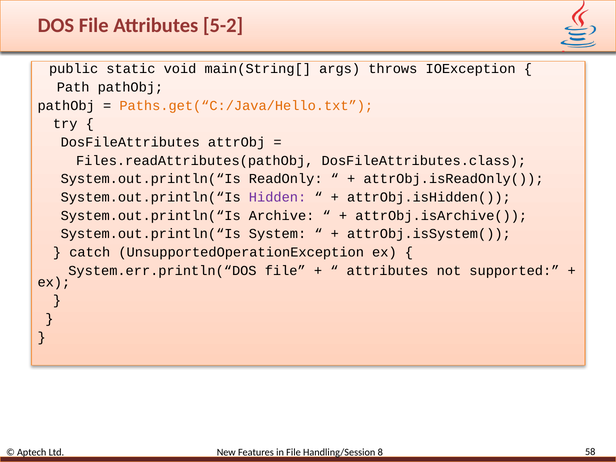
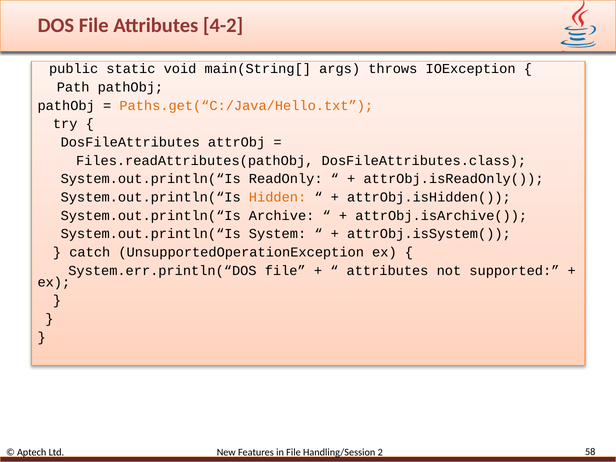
5-2: 5-2 -> 4-2 (223, 26)
Hidden colour: purple -> orange (278, 197)
8: 8 -> 2 (380, 452)
